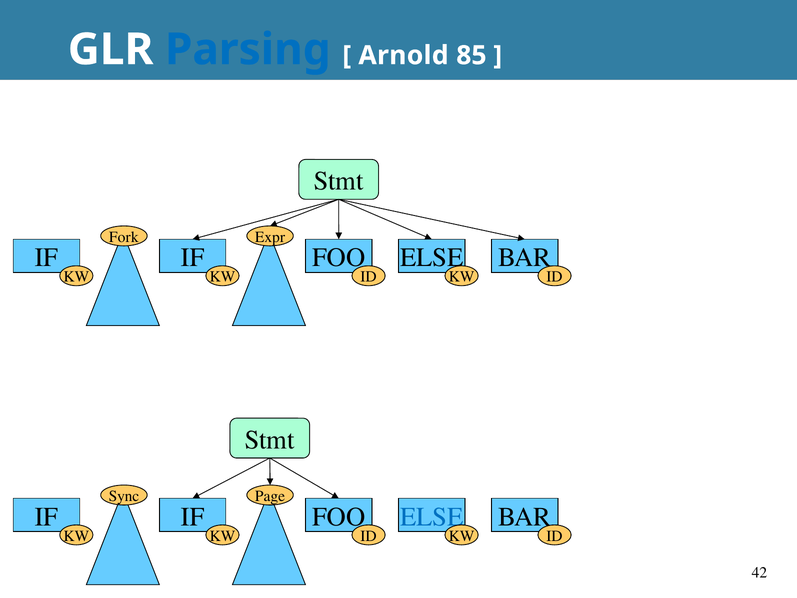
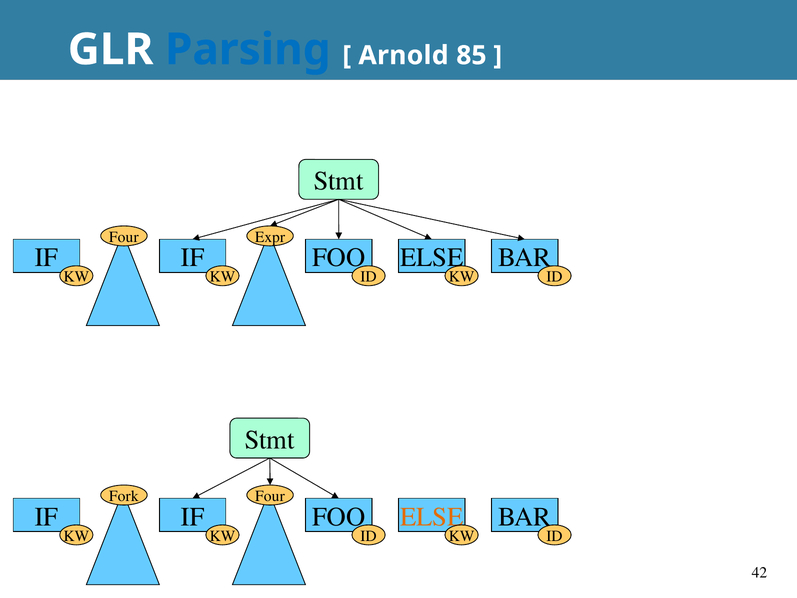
Fork: Fork -> Four (124, 237)
Sync: Sync -> Fork (124, 496)
Page: Page -> Four (270, 496)
ELSE colour: blue -> orange (432, 517)
